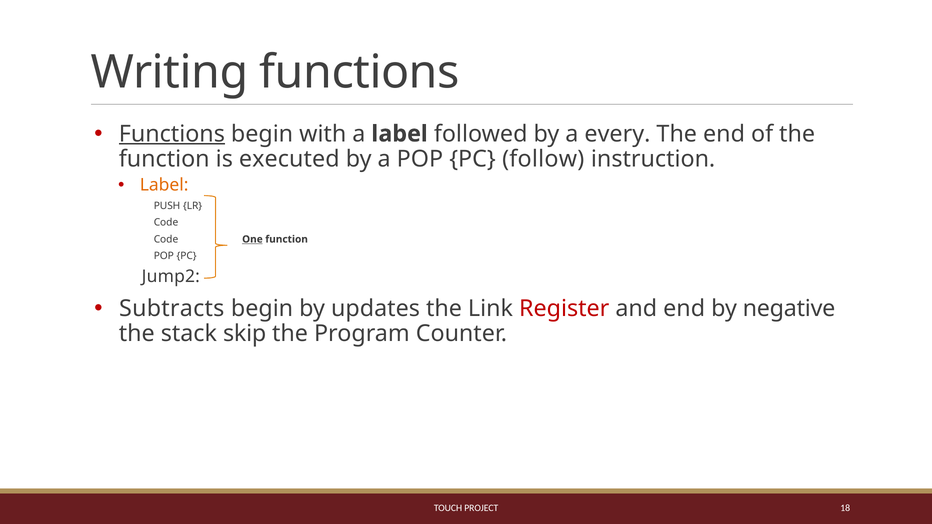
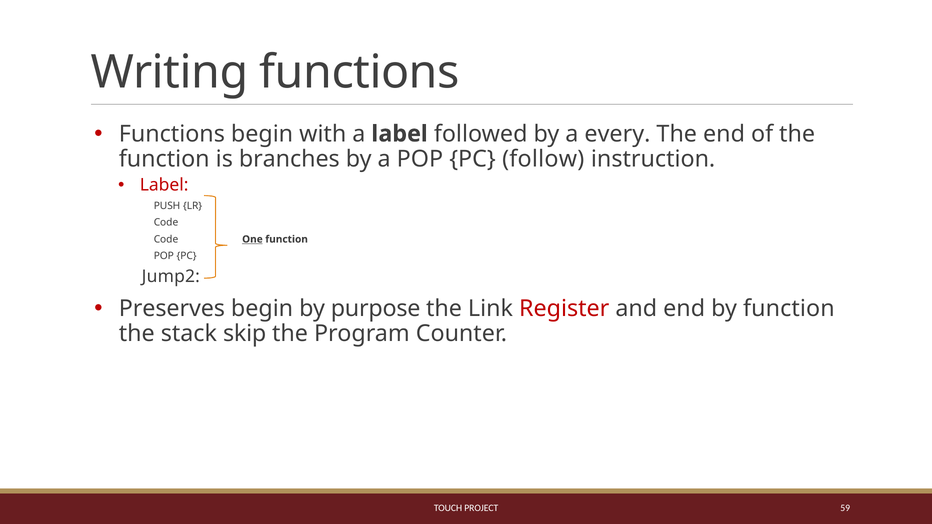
Functions underline: present -> none (172, 134)
executed: executed -> branches (289, 159)
Label colour: orange -> red (164, 185)
Subtracts: Subtracts -> Preserves (172, 309)
updates: updates -> purpose (376, 309)
by negative: negative -> function (789, 309)
18: 18 -> 59 (845, 508)
